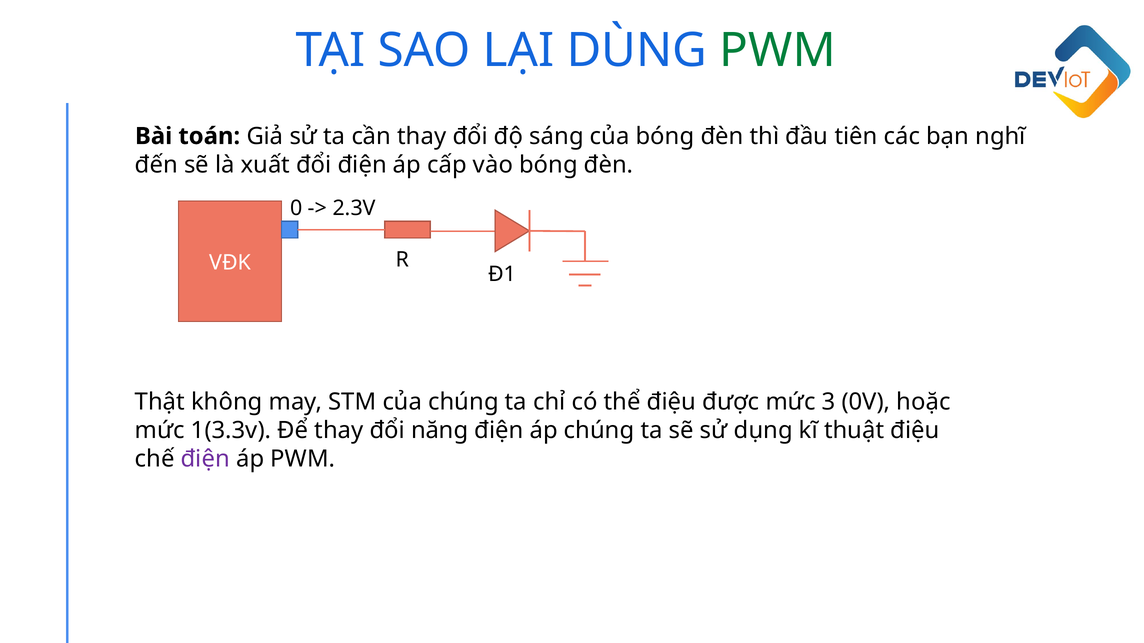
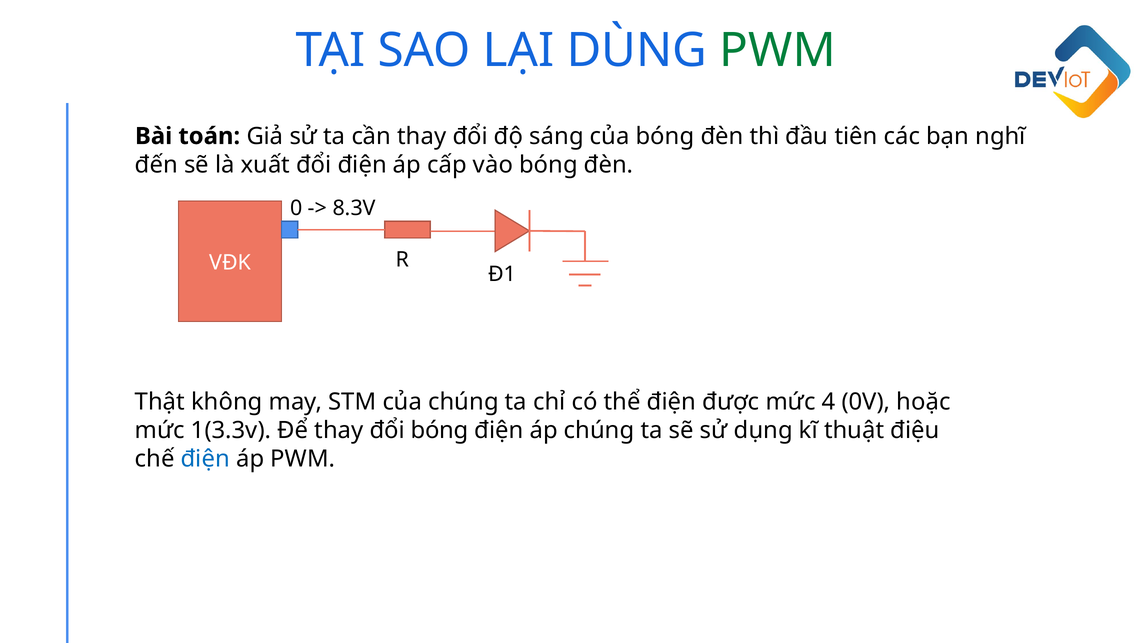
2.3V: 2.3V -> 8.3V (354, 208)
thể điệu: điệu -> điện (672, 402)
3: 3 -> 4 (829, 402)
đổi năng: năng -> bóng (440, 431)
điện colour: purple -> blue (205, 459)
